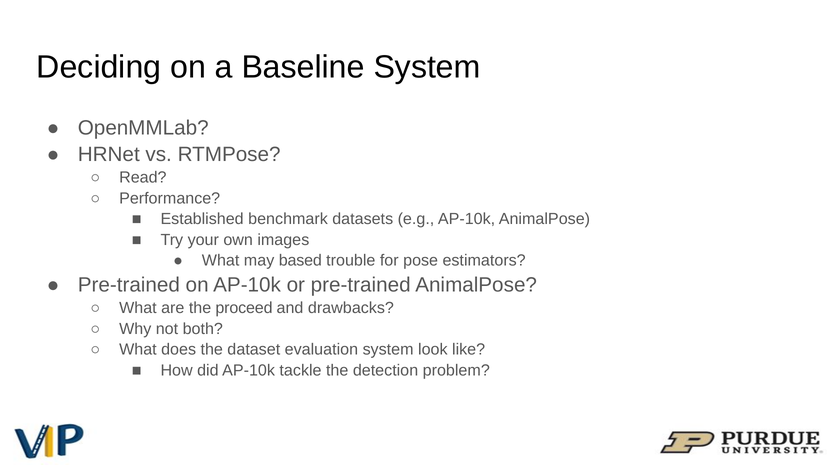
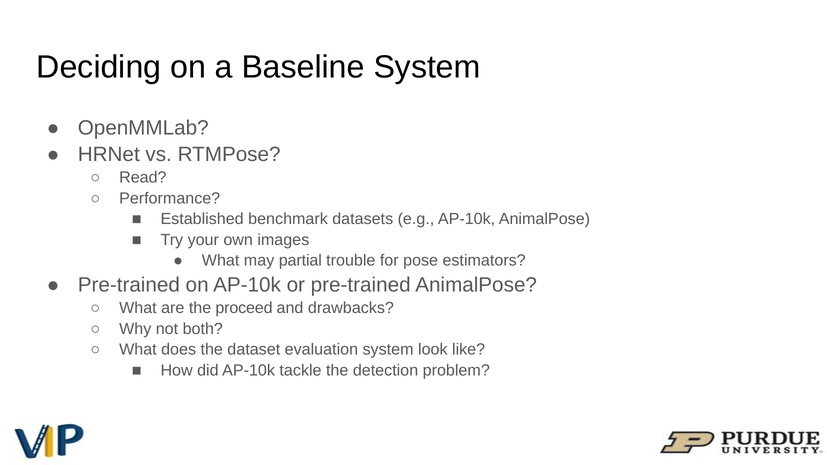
based: based -> partial (300, 261)
